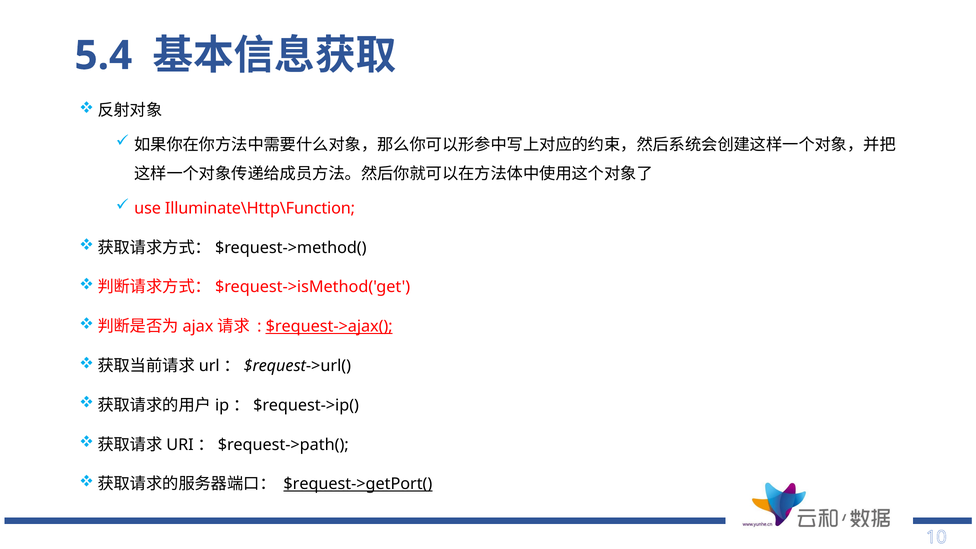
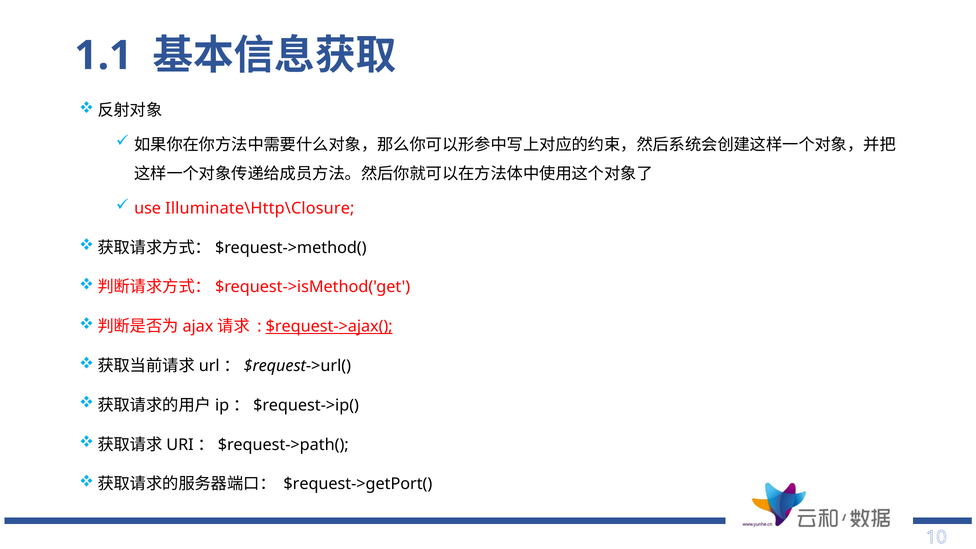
5.4: 5.4 -> 1.1 (103, 56)
Illuminate\Http\Function: Illuminate\Http\Function -> Illuminate\Http\Closure (260, 208)
$request->getPort( underline: present -> none (358, 484)
